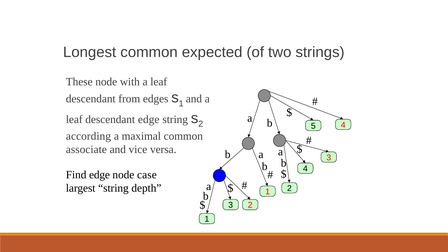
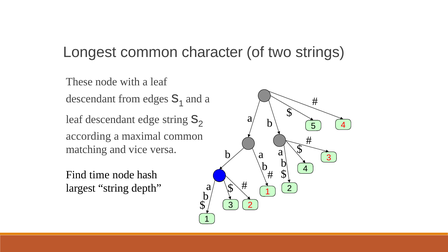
expected: expected -> character (212, 52)
associate: associate -> matching (86, 149)
Find edge: edge -> time (99, 175)
case: case -> hash (147, 175)
